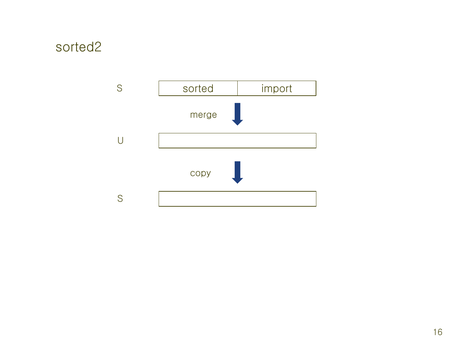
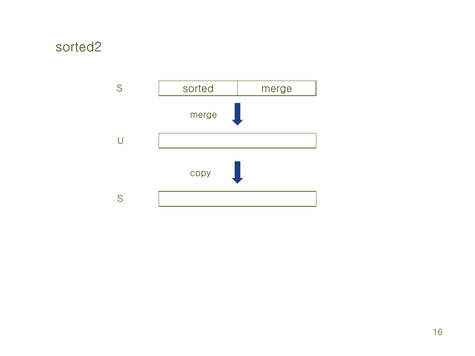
sorted import: import -> merge (277, 89)
